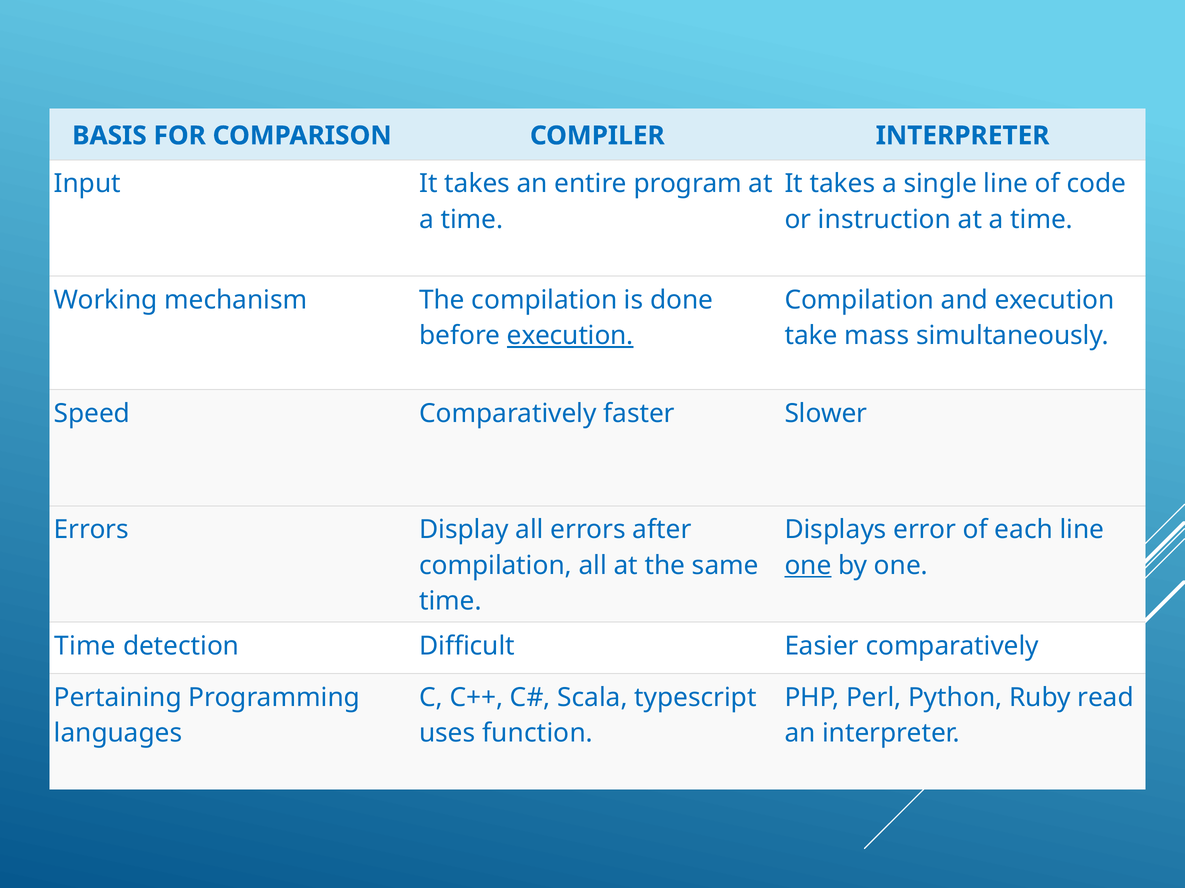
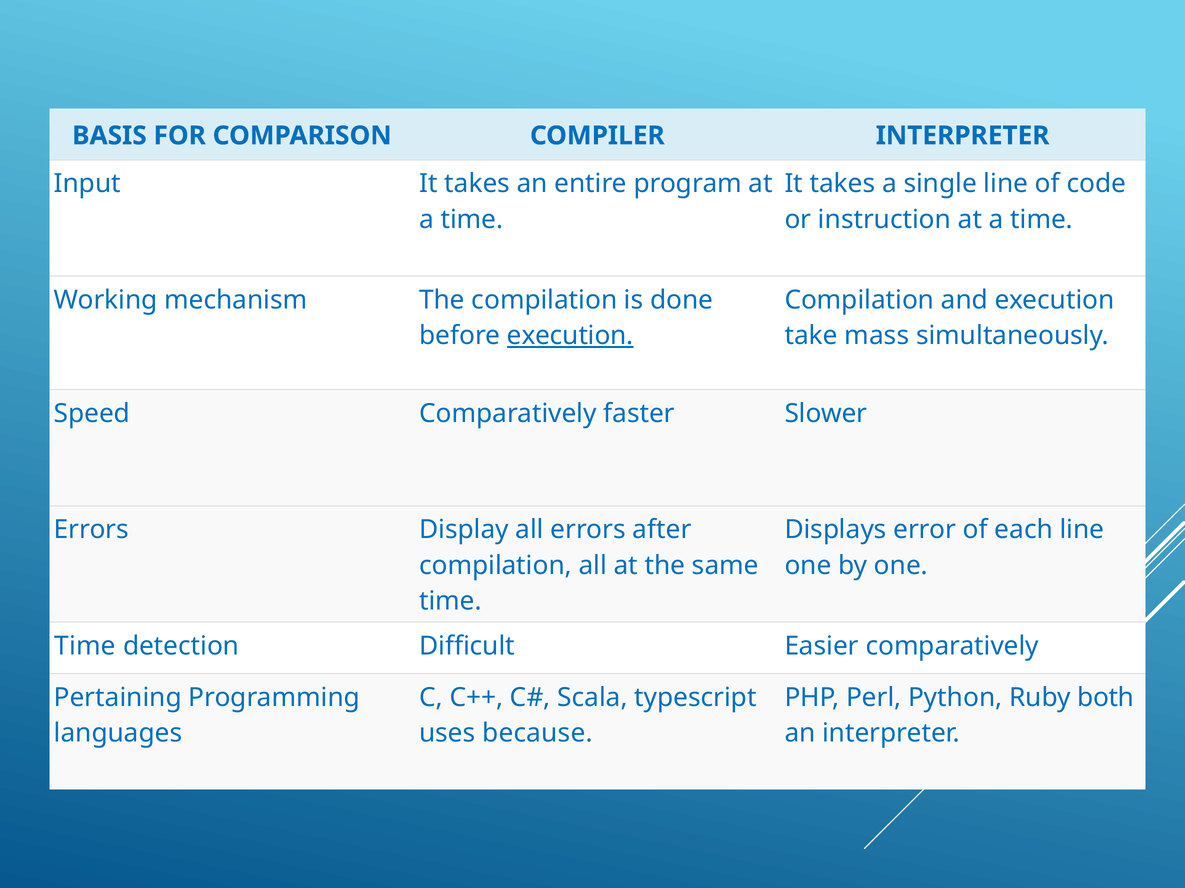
one underline: present -> none (808, 566)
read: read -> both (1106, 698)
function: function -> because (538, 734)
